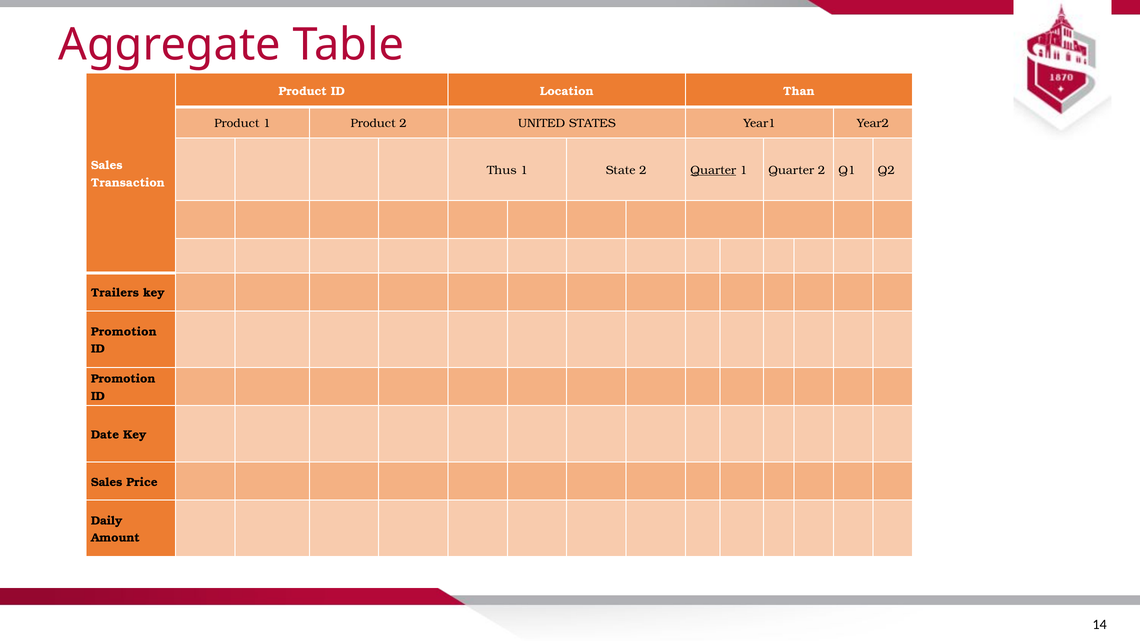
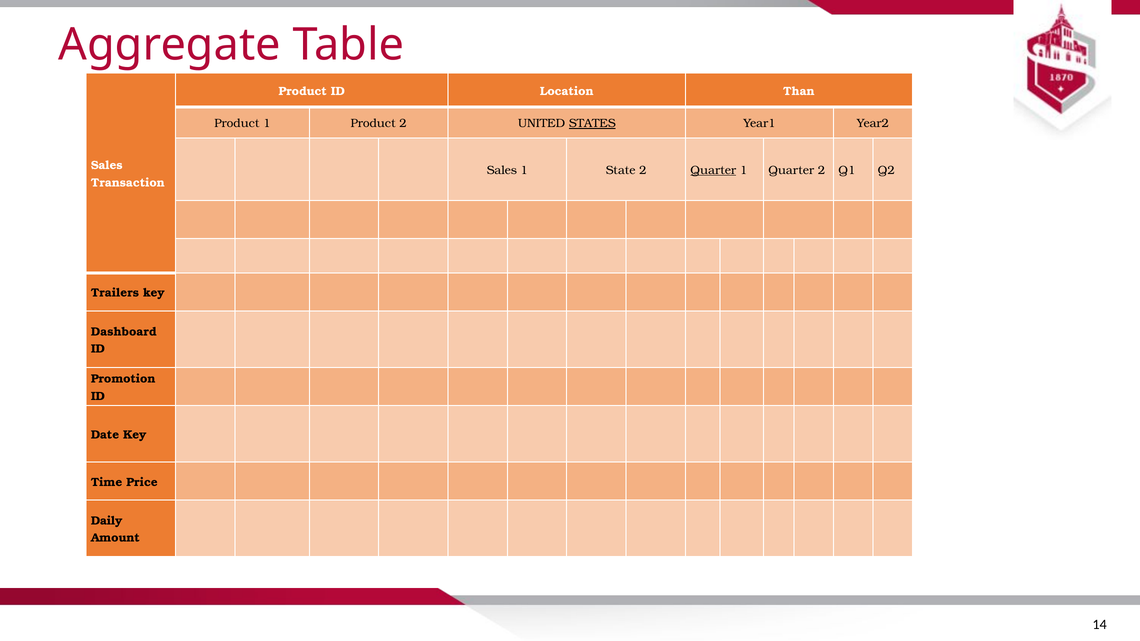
STATES underline: none -> present (592, 124)
Thus: Thus -> Sales (502, 170)
Promotion: Promotion -> Dashboard (124, 332)
Sales: Sales -> Time (107, 482)
